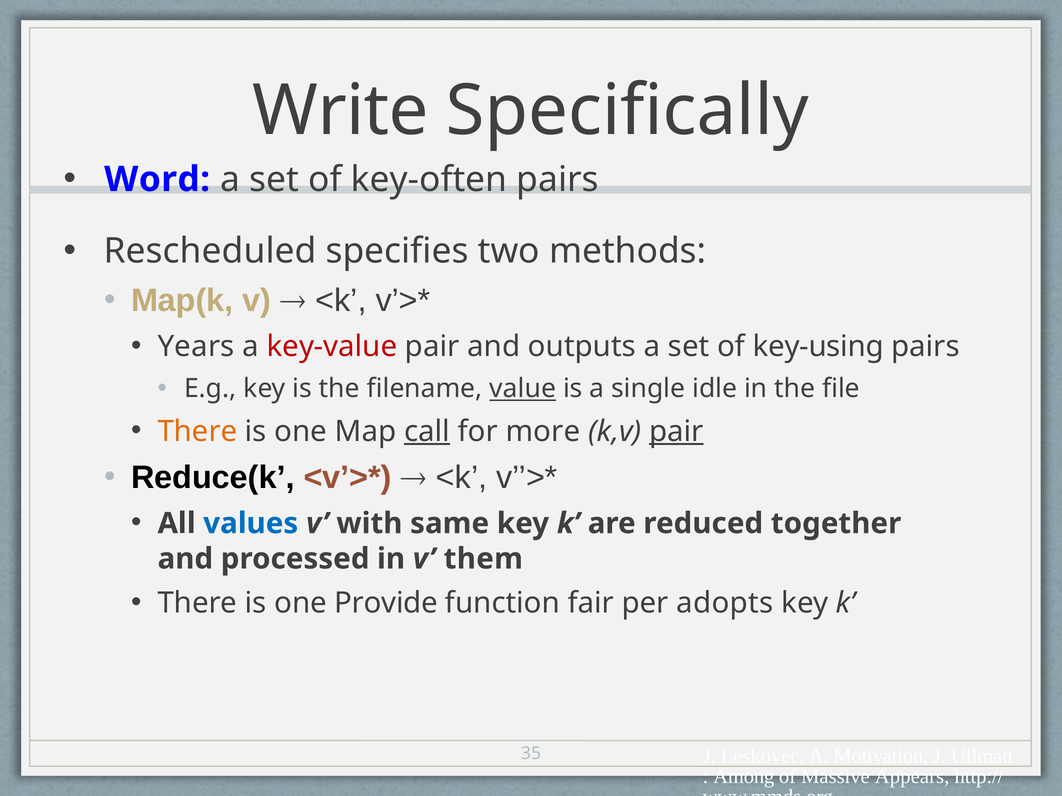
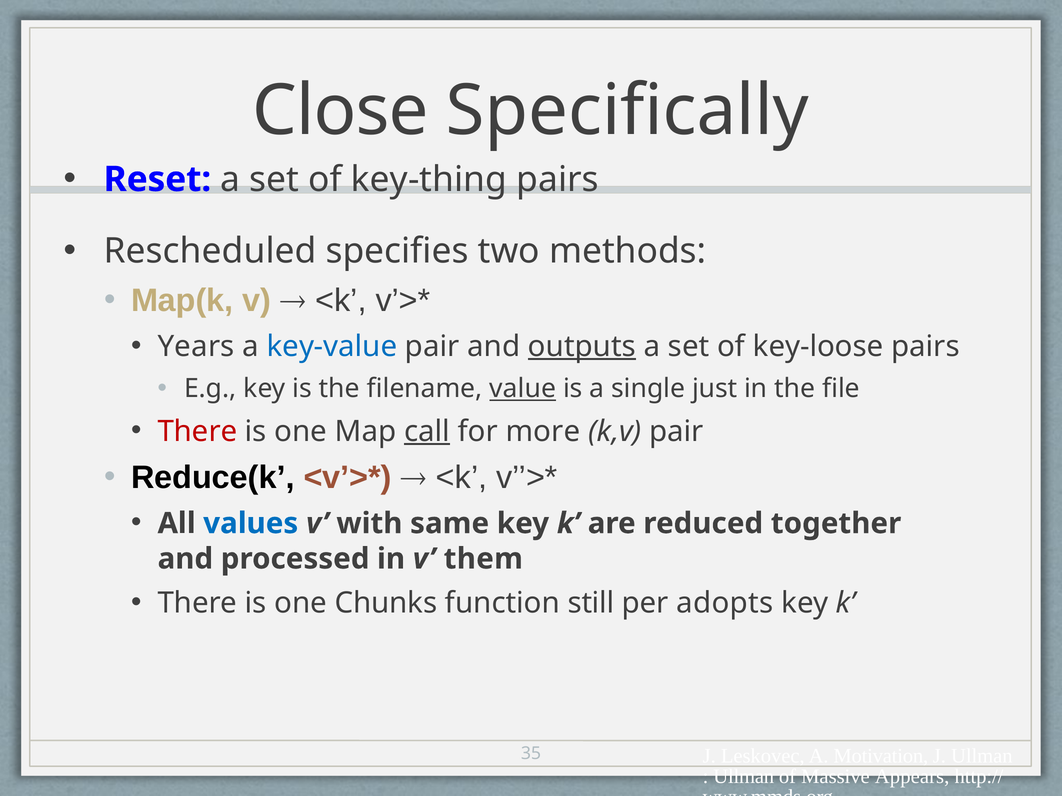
Write: Write -> Close (340, 111)
Word: Word -> Reset (157, 179)
key-often: key-often -> key-thing (429, 179)
key-value colour: red -> blue (332, 347)
outputs underline: none -> present (582, 347)
key-using: key-using -> key-loose (818, 347)
idle: idle -> just (715, 389)
There colour: orange -> red (197, 432)
pair underline: present -> none (676, 432)
Provide: Provide -> Chunks (386, 603)
fair: fair -> still (591, 603)
Among: Among -> Ullman (744, 777)
